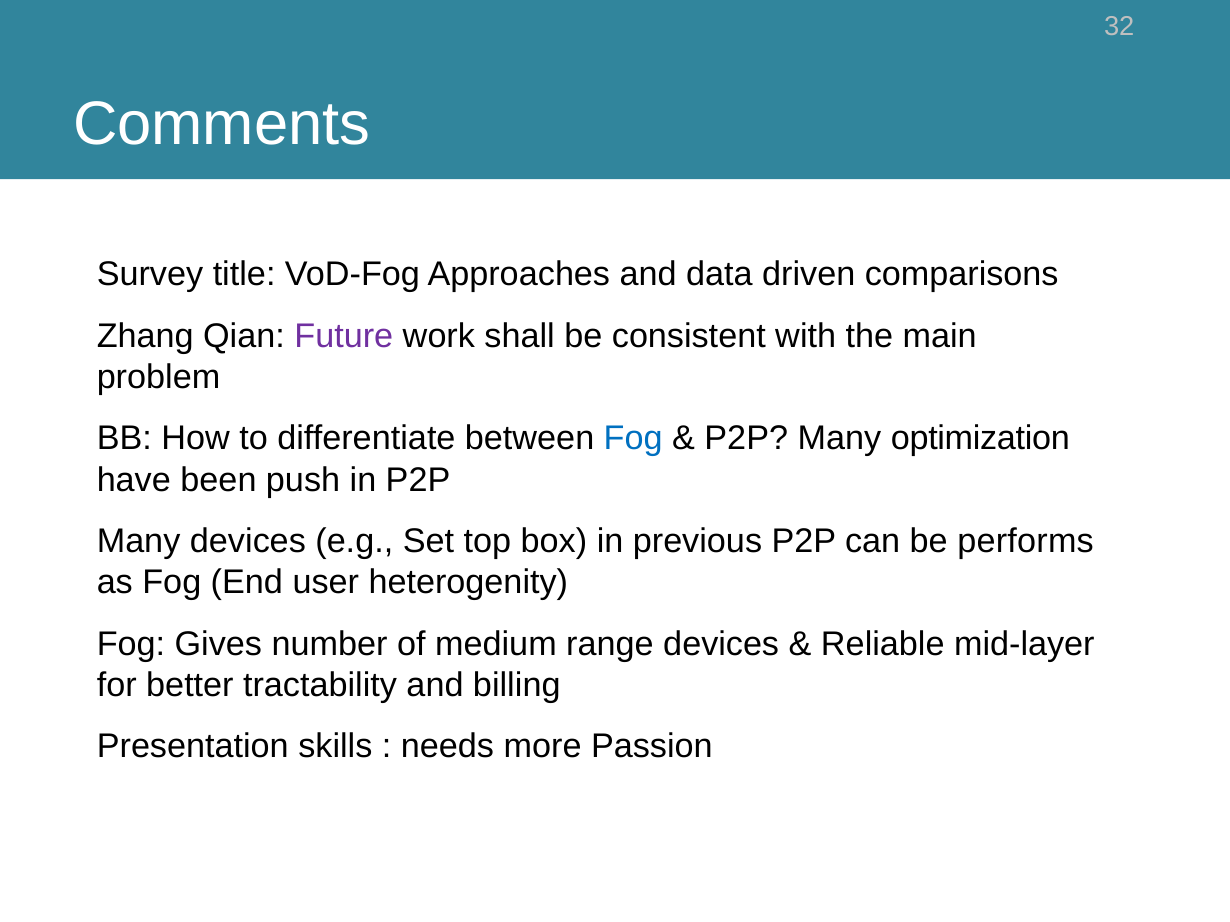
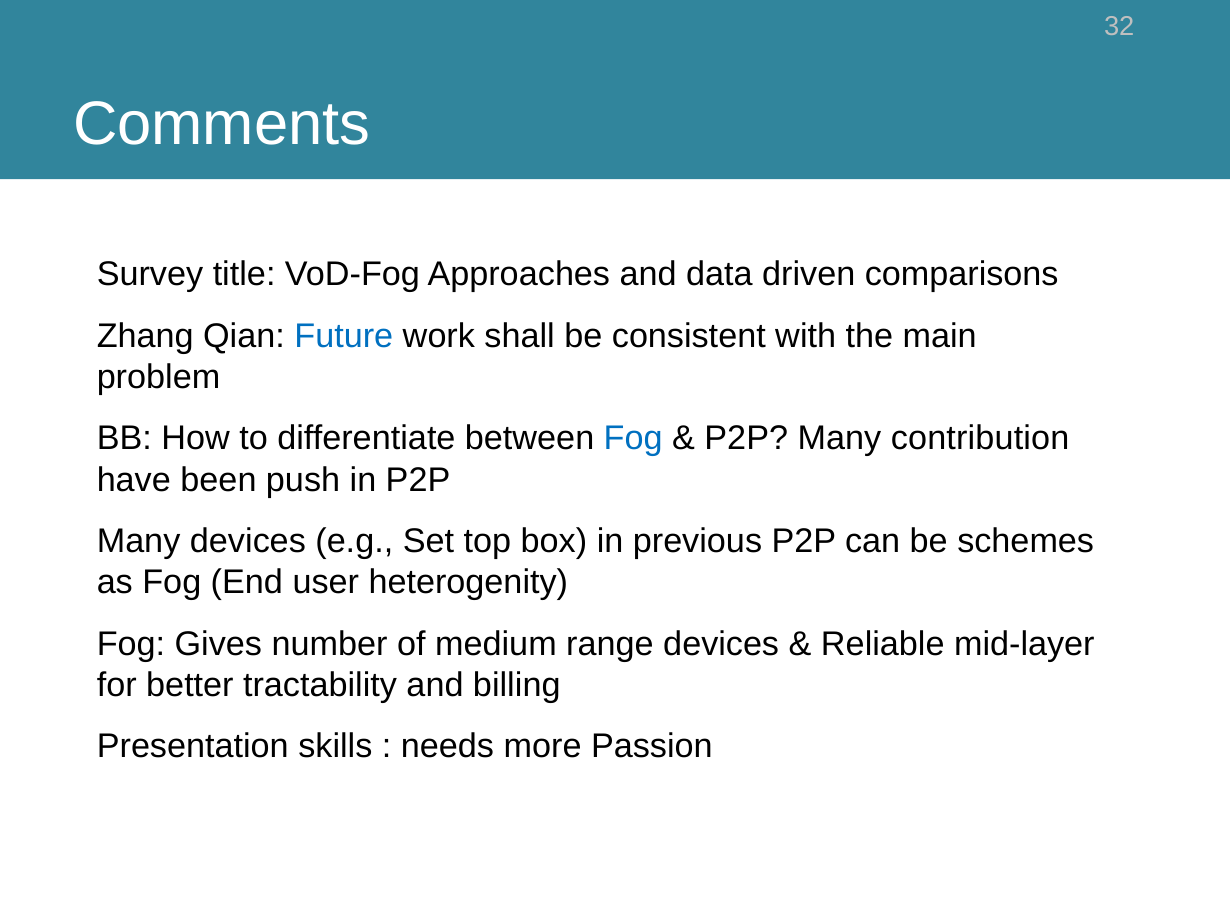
Future colour: purple -> blue (344, 336)
optimization: optimization -> contribution (980, 439)
performs: performs -> schemes (1026, 542)
